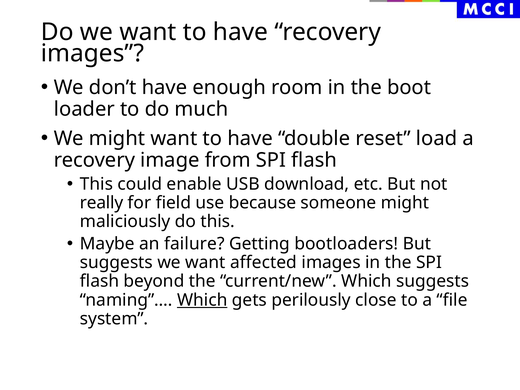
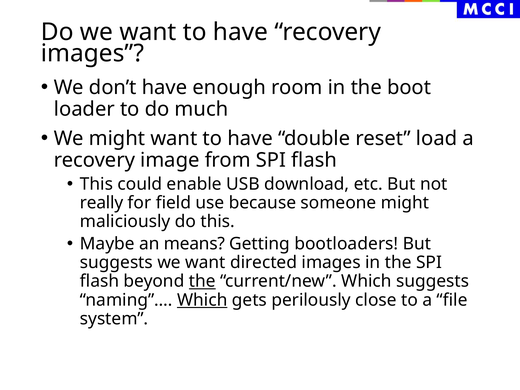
failure: failure -> means (194, 244)
affected: affected -> directed (264, 263)
the underline: none -> present (202, 281)
